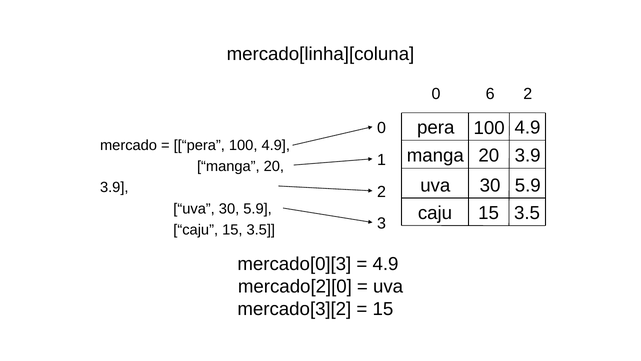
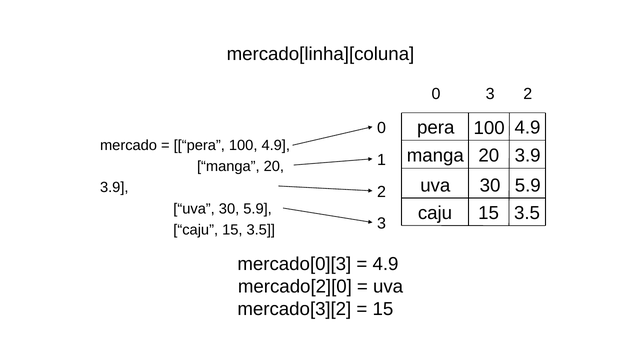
0 6: 6 -> 3 (490, 94)
